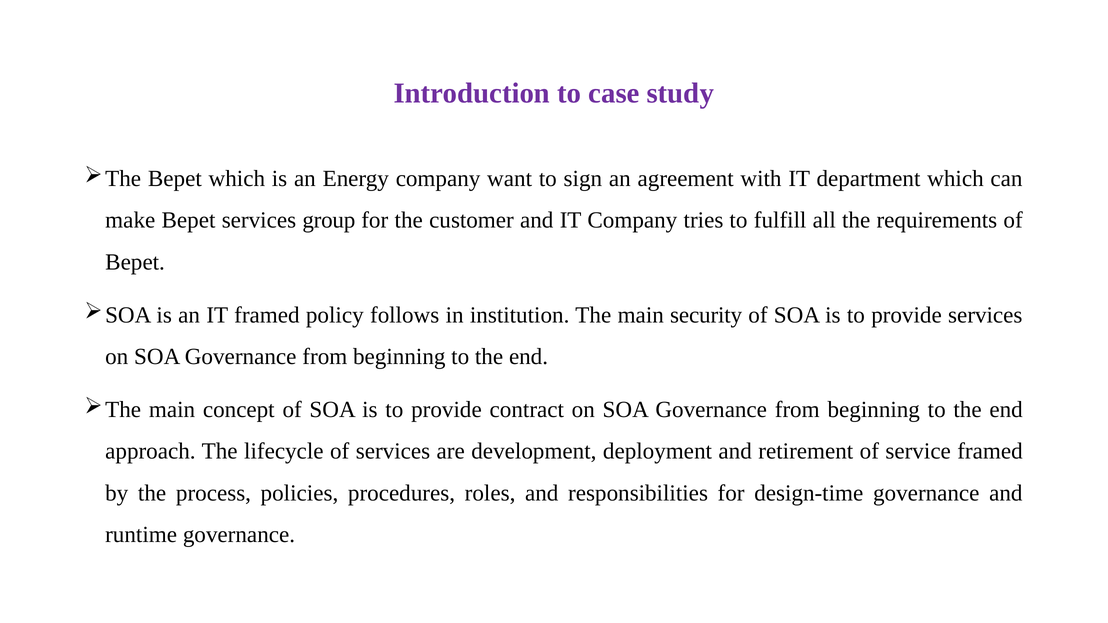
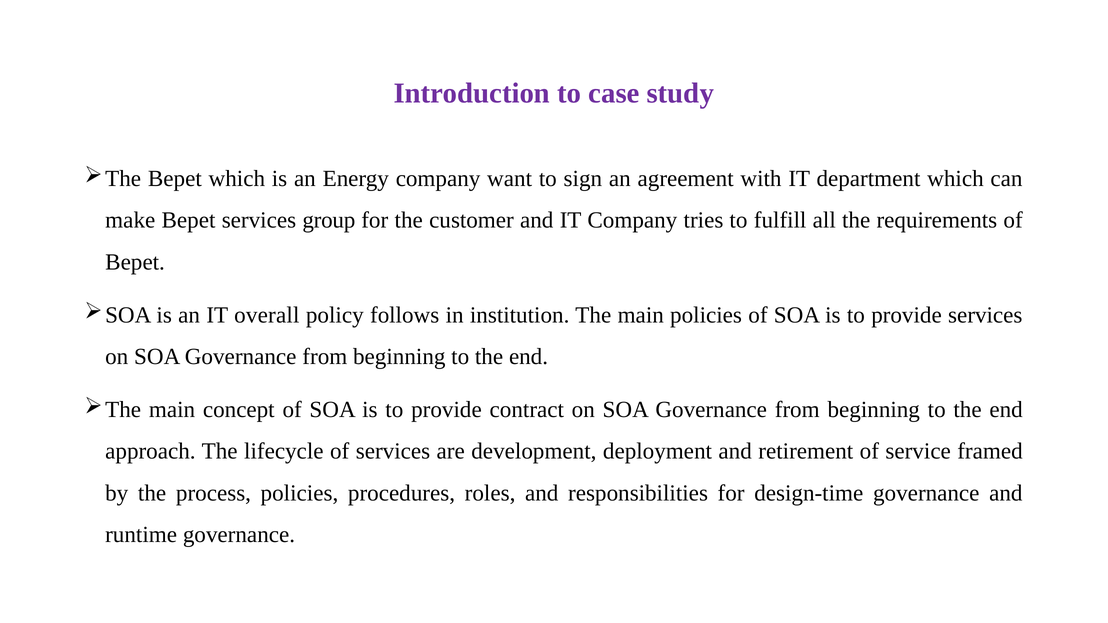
IT framed: framed -> overall (267, 315)
main security: security -> policies (706, 315)
